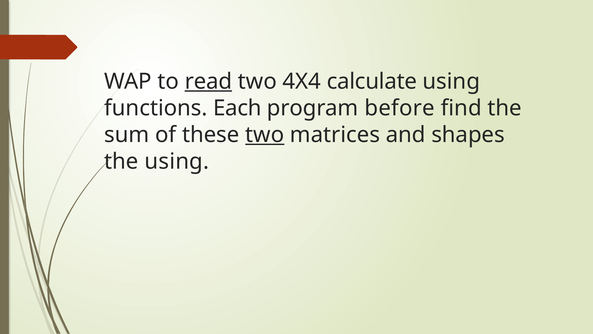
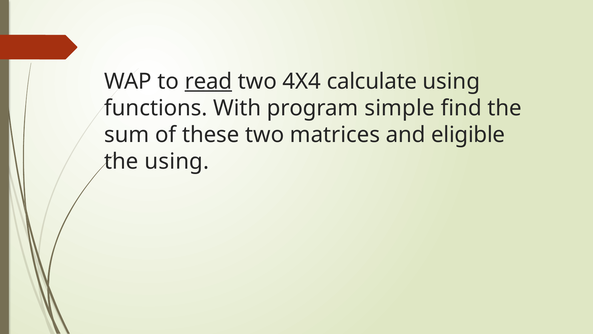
Each: Each -> With (237, 108)
before: before -> simple (400, 108)
two underline: present -> none (265, 135)
shapes: shapes -> eligible (468, 135)
